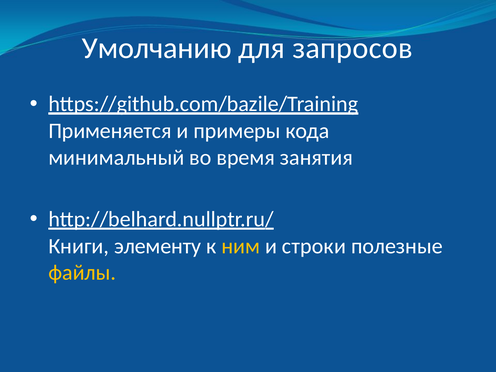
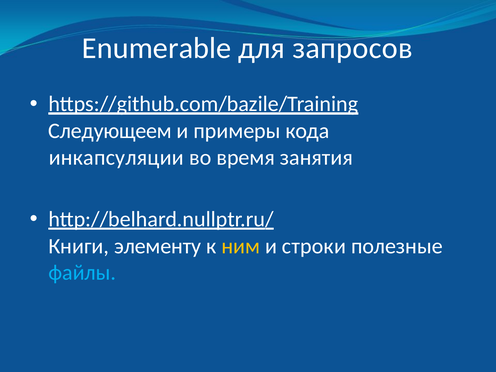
Умолчанию: Умолчанию -> Enumerable (157, 48)
Применяется: Применяется -> Следующеем (110, 131)
минимальный: минимальный -> инкапсуляции (116, 157)
файлы colour: yellow -> light blue (82, 273)
